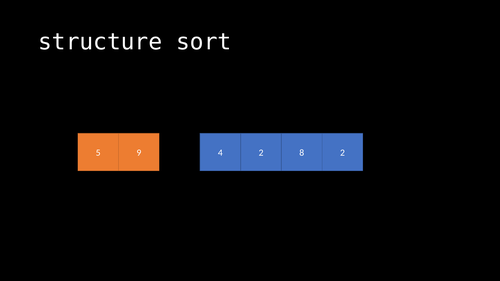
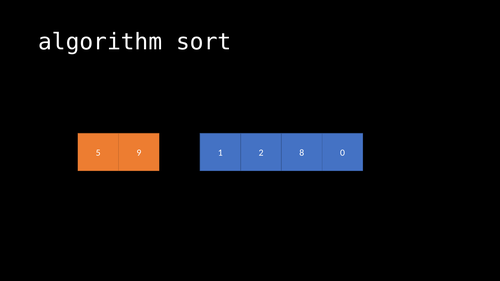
structure: structure -> algorithm (100, 42)
4: 4 -> 1 (220, 153)
8 2: 2 -> 0 (342, 153)
